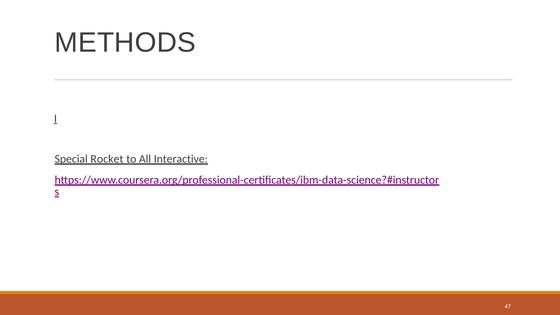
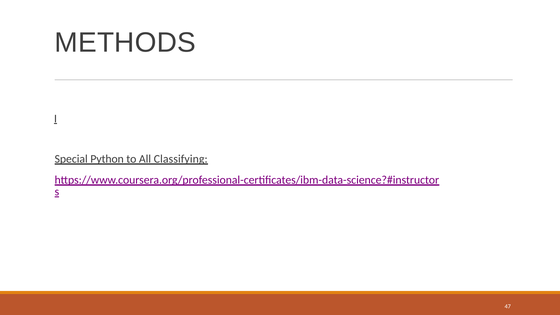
Rocket: Rocket -> Python (107, 159)
Interactive: Interactive -> Classifying (181, 159)
